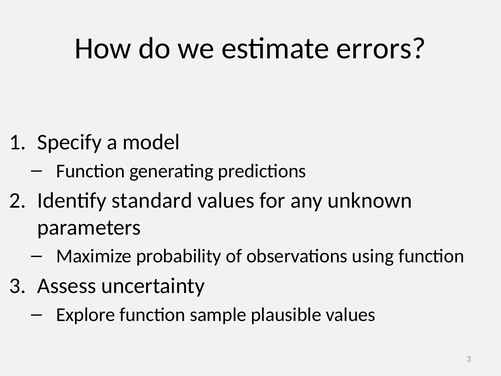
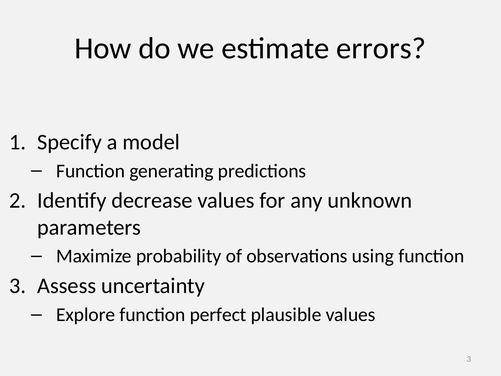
standard: standard -> decrease (152, 201)
sample: sample -> perfect (218, 314)
